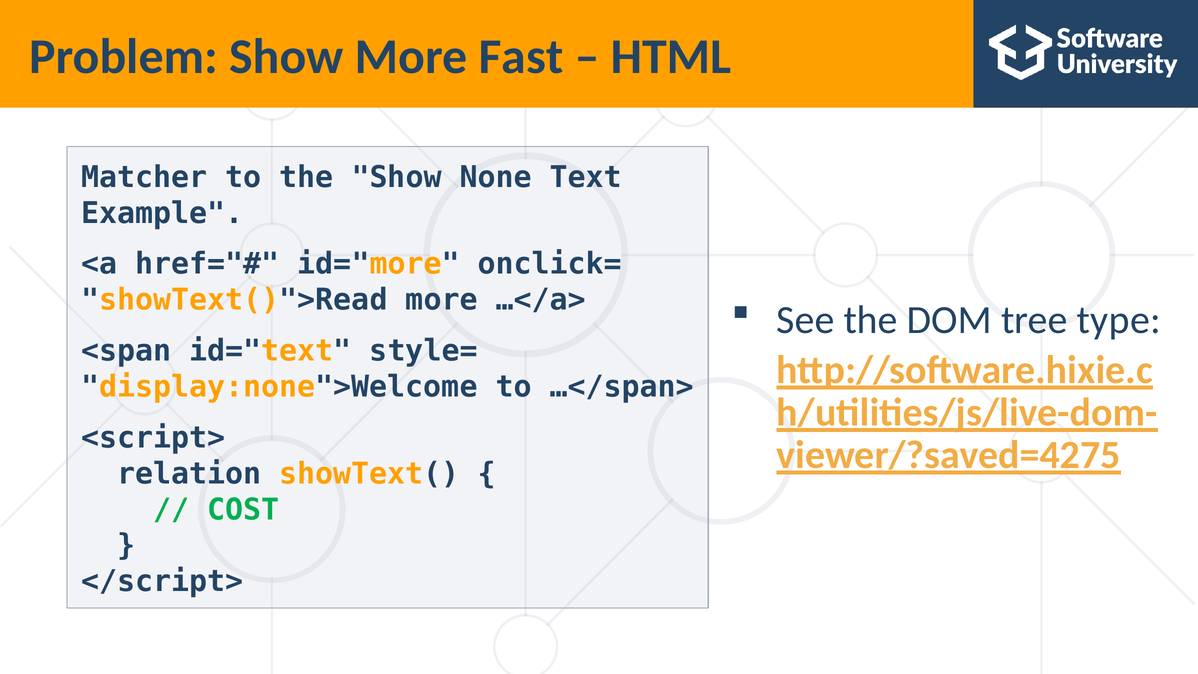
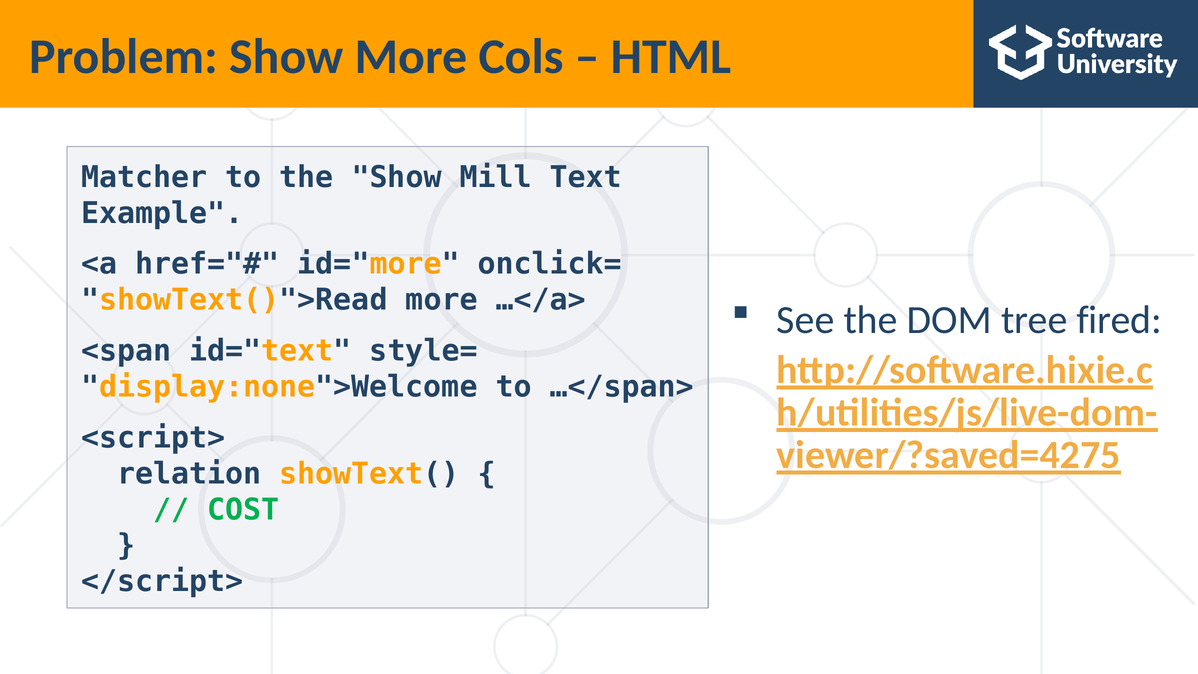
Fast: Fast -> Cols (521, 57)
None: None -> Mill (496, 177)
type: type -> fired (1119, 320)
